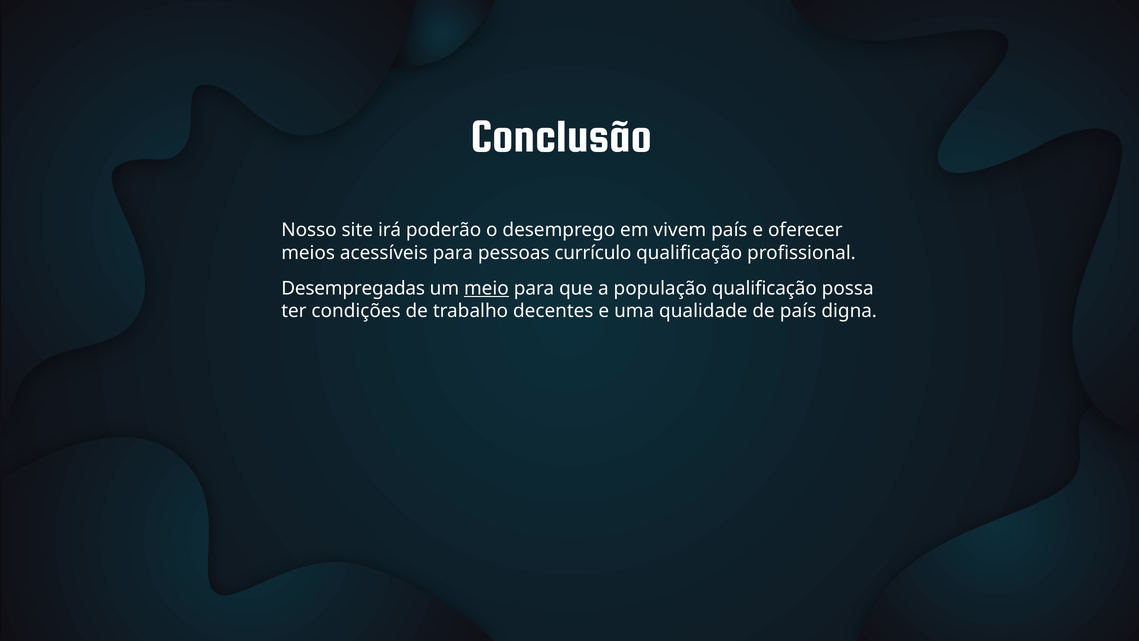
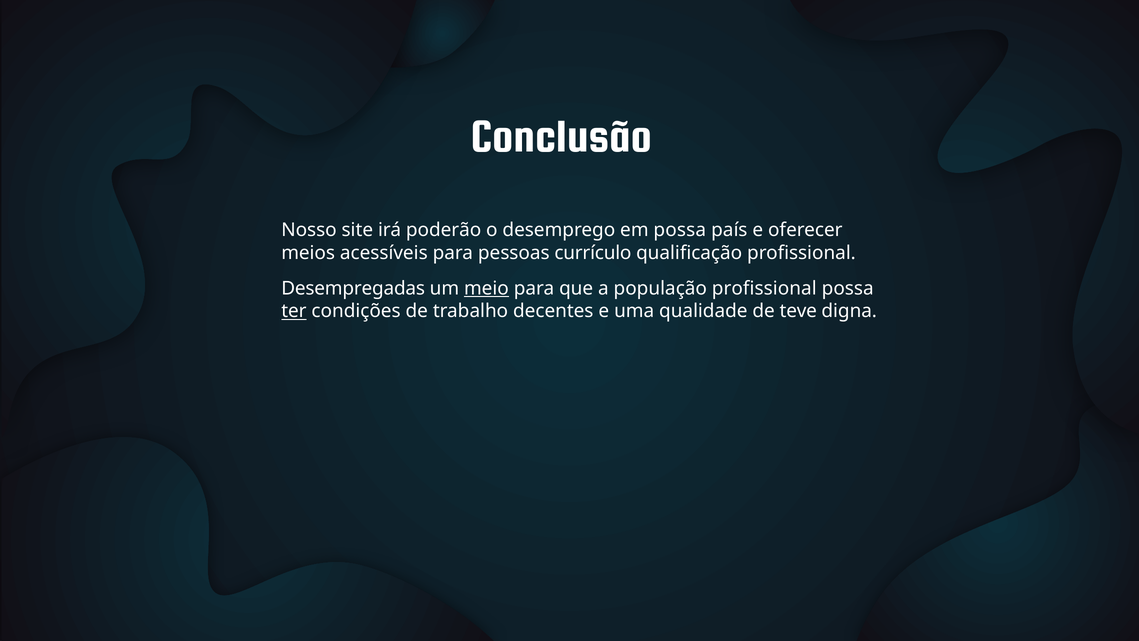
em vivem: vivem -> possa (680, 230)
população qualificação: qualificação -> profissional (764, 288)
ter underline: none -> present (294, 311)
de país: país -> teve (798, 311)
